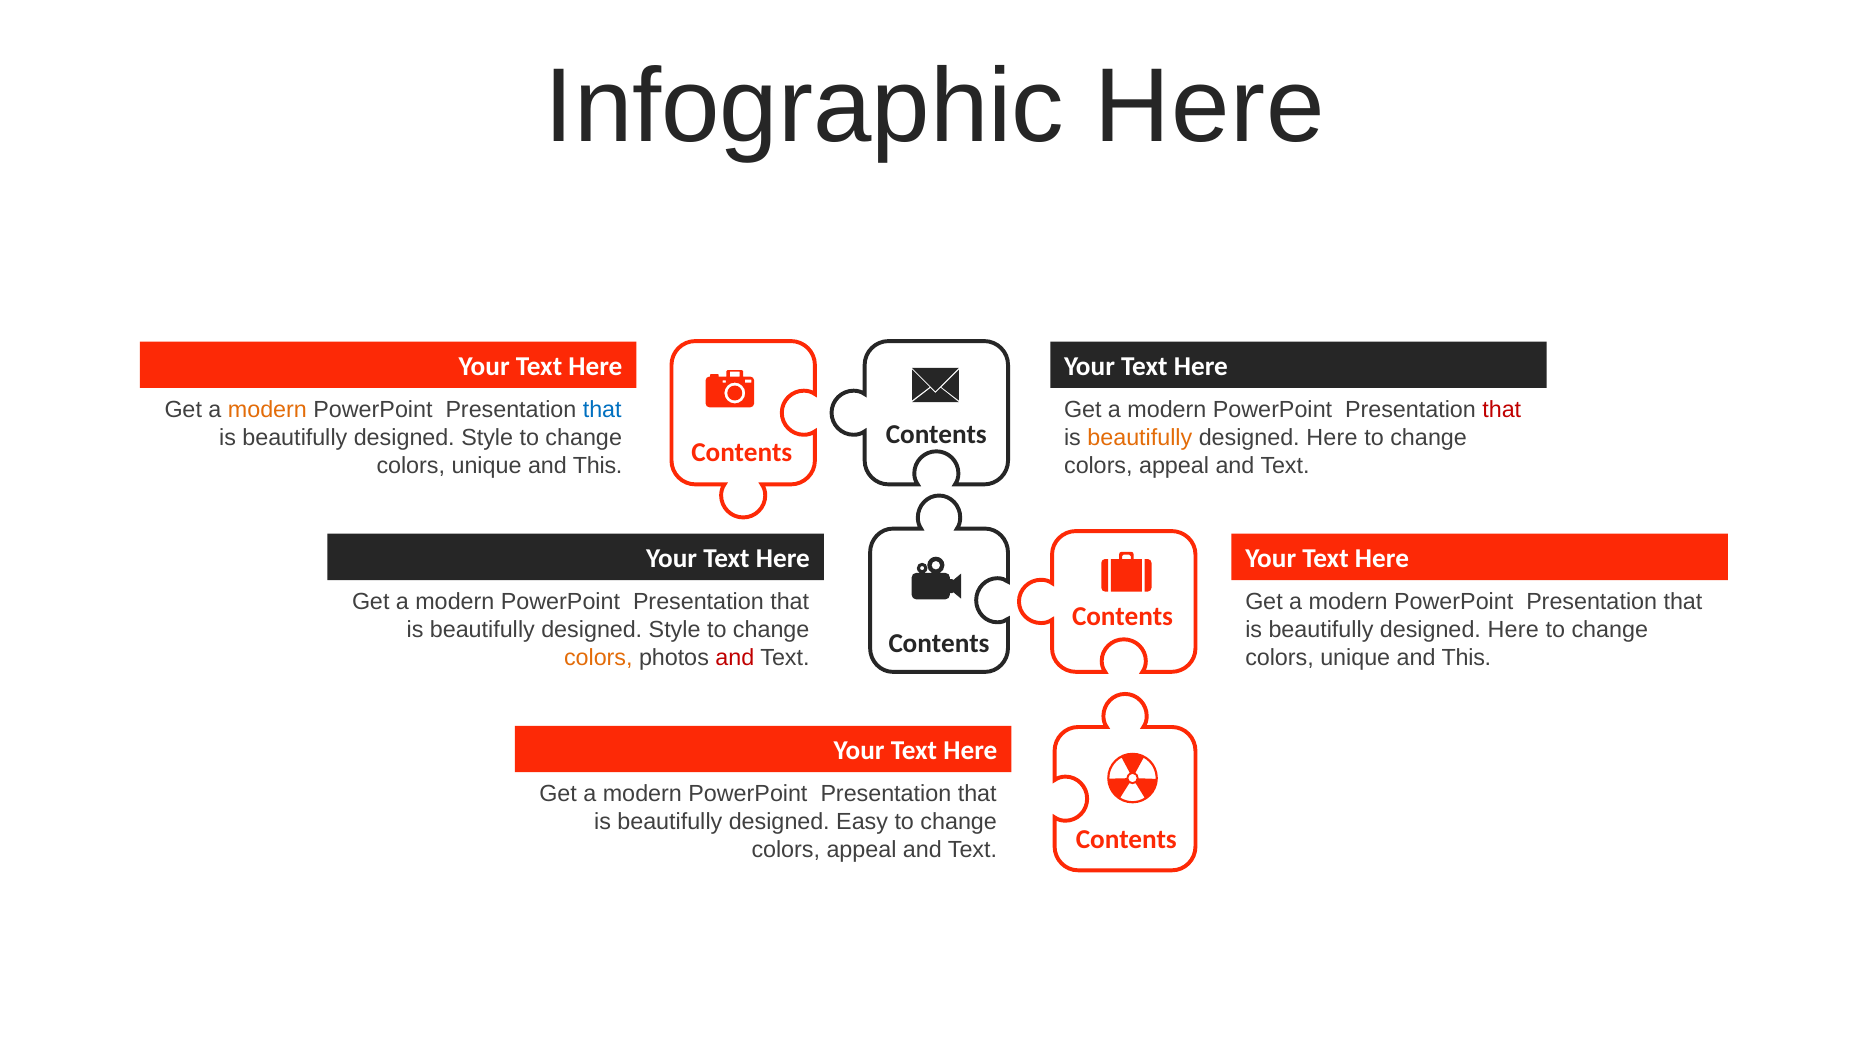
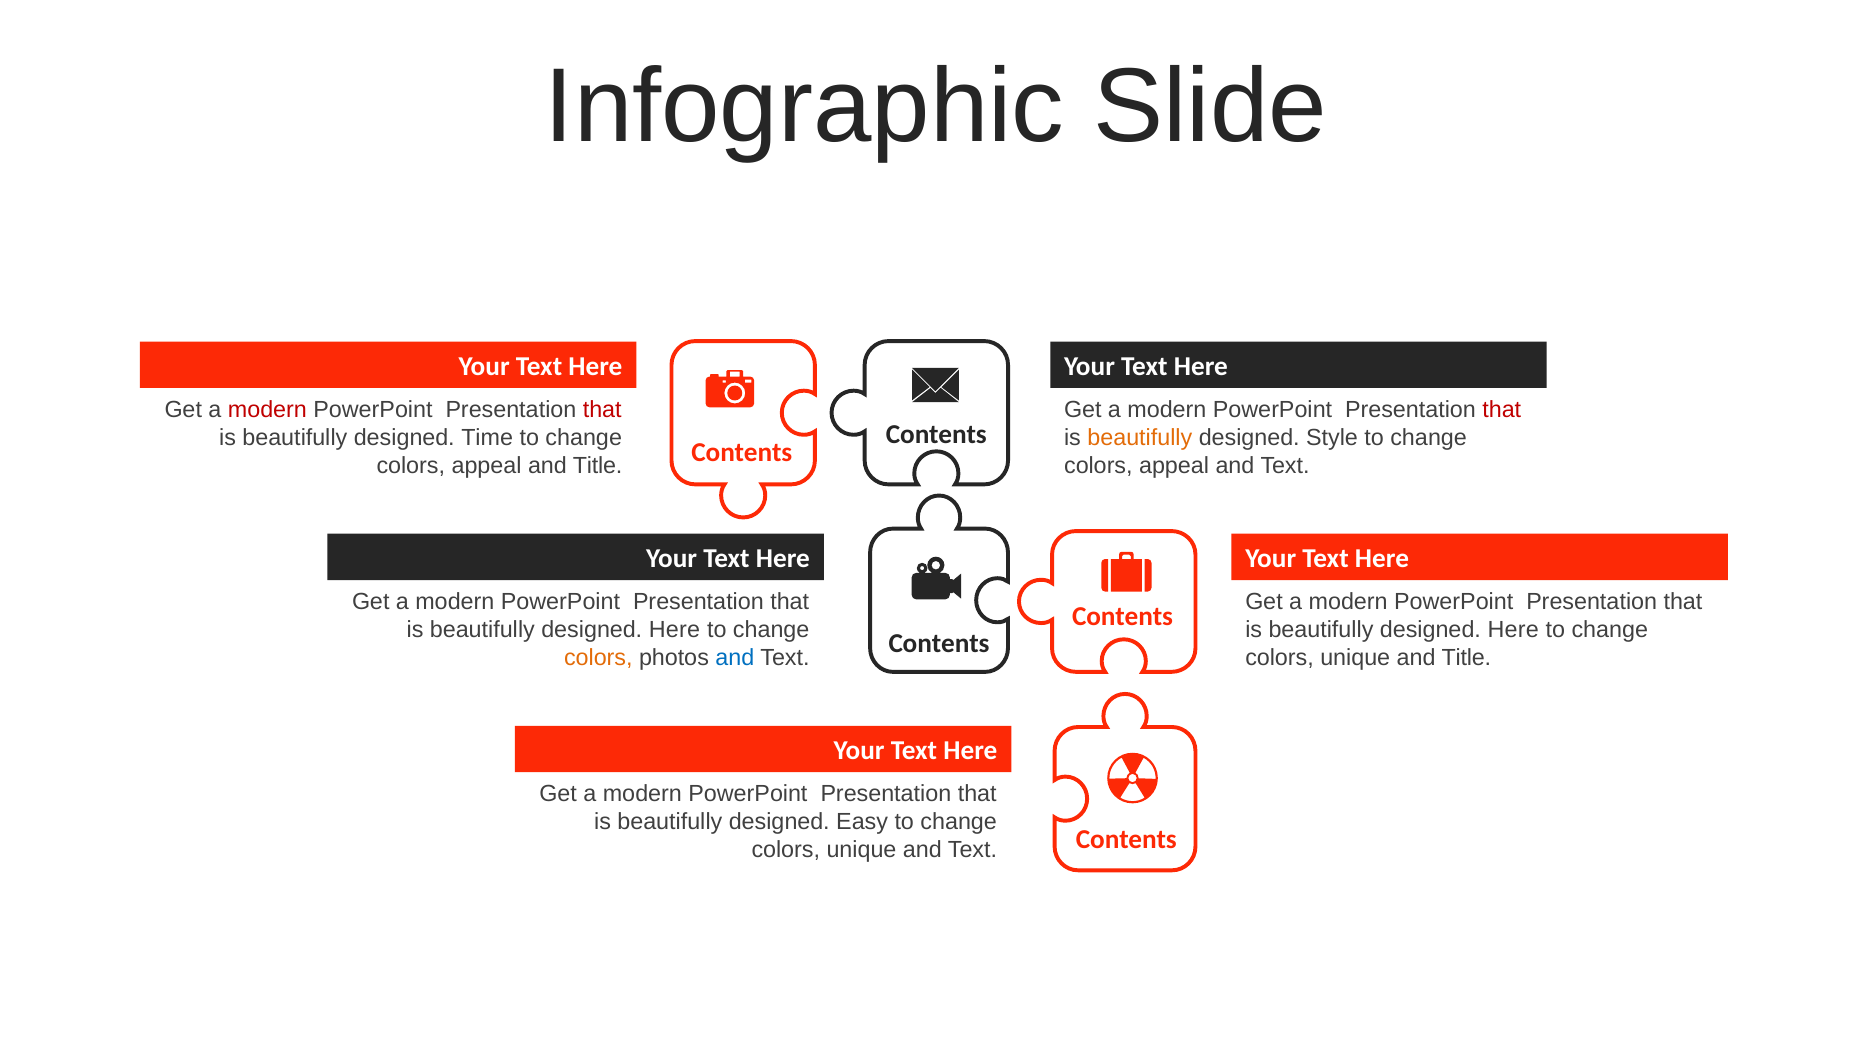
Infographic Here: Here -> Slide (1210, 107)
modern colour: orange -> red (267, 410)
that colour: blue -> red (602, 410)
Style: Style -> Time (487, 438)
Here: Here -> Style (1332, 438)
unique: unique -> appeal (487, 466)
This: This -> Title (598, 466)
Style: Style -> Here (675, 630)
and colour: red -> blue (735, 658)
This: This -> Title (1466, 658)
appeal: appeal -> unique (861, 851)
